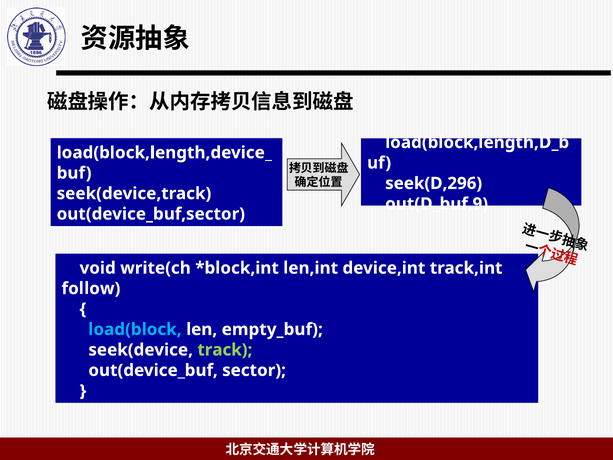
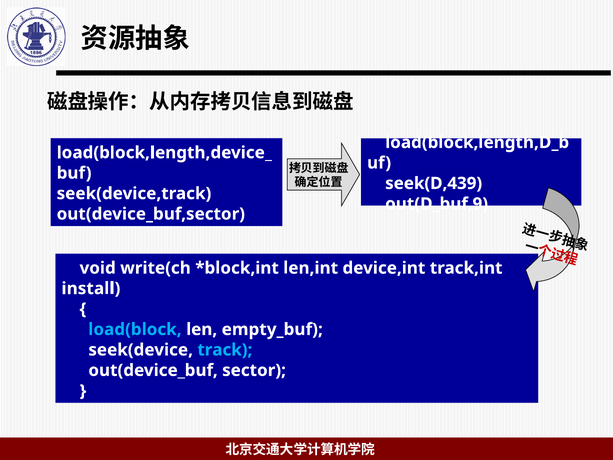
seek(D,296: seek(D,296 -> seek(D,439 (434, 183)
follow: follow -> install (91, 288)
track colour: light green -> light blue (225, 350)
